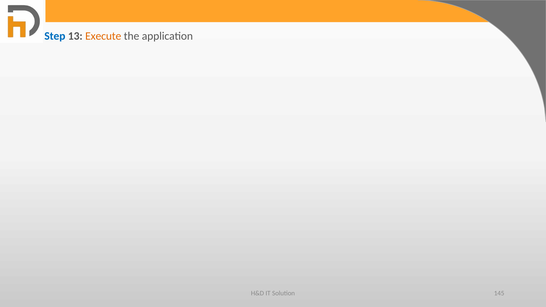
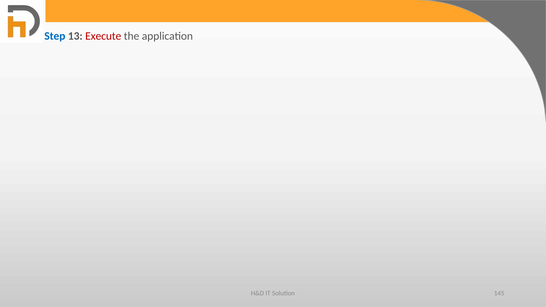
Execute colour: orange -> red (103, 36)
